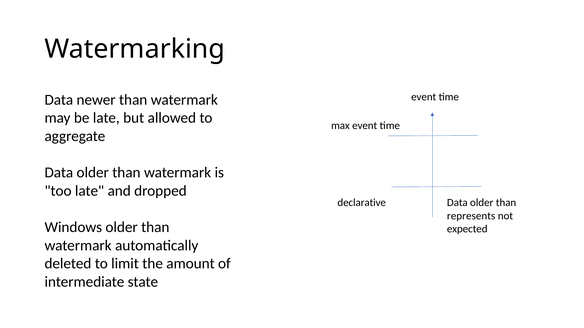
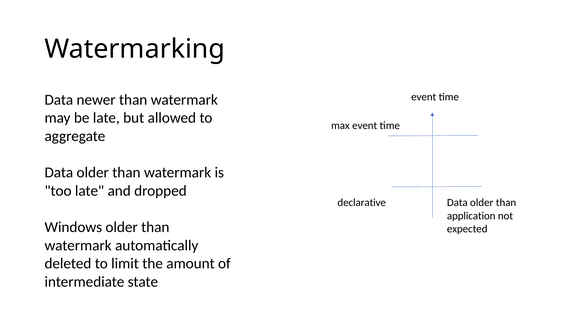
represents: represents -> application (471, 216)
